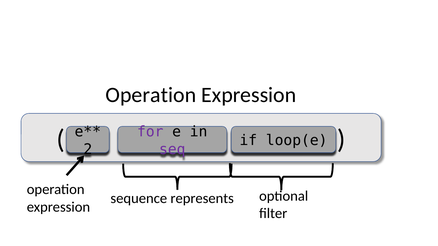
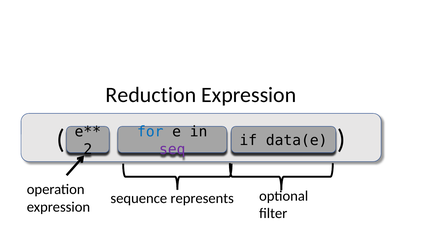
Operation: Operation -> Reduction (151, 95)
for colour: purple -> blue (150, 132)
loop(e: loop(e -> data(e (297, 141)
